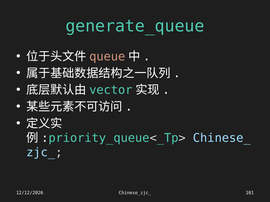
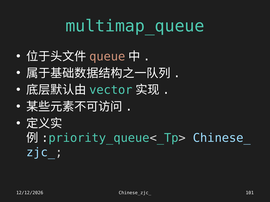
generate_queue: generate_queue -> multimap_queue (135, 26)
